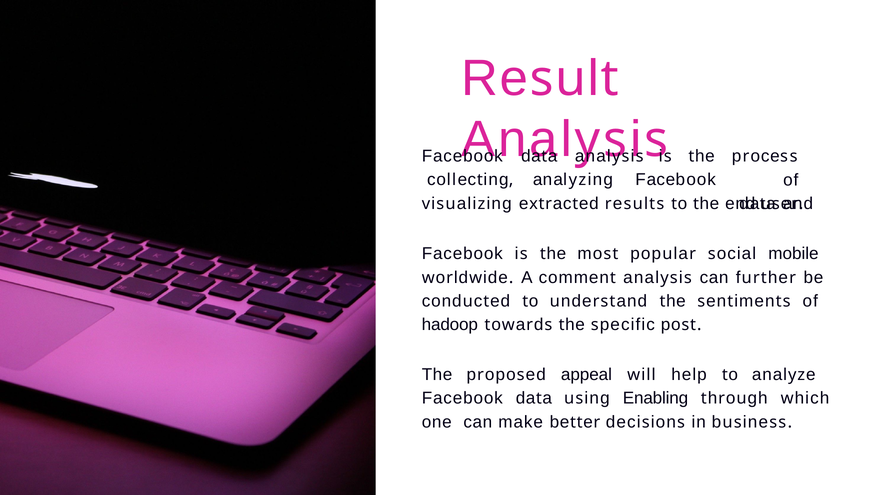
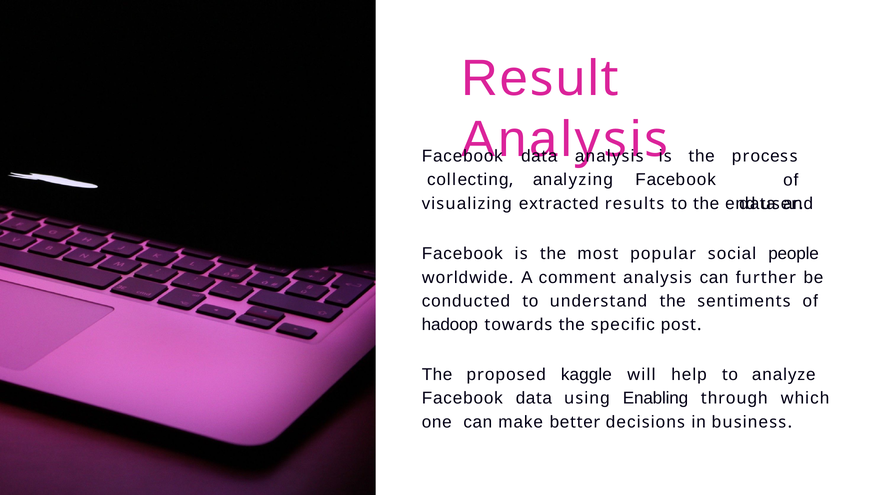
mobile: mobile -> people (794, 254)
appeal: appeal -> kaggle (586, 375)
